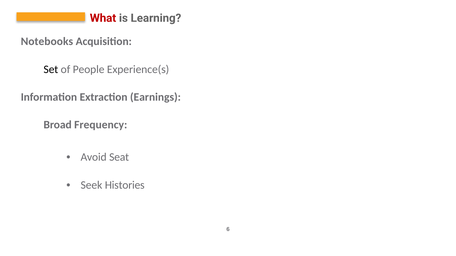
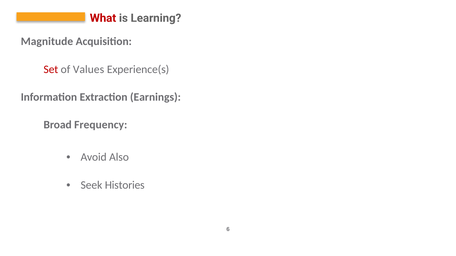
Notebooks: Notebooks -> Magnitude (47, 42)
Set colour: black -> red (51, 69)
People: People -> Values (89, 69)
Seat: Seat -> Also (119, 158)
